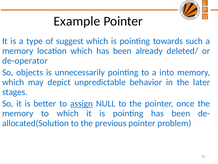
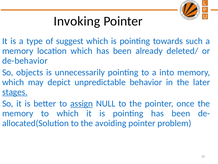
Example: Example -> Invoking (77, 21)
de-operator: de-operator -> de-behavior (25, 61)
stages underline: none -> present (15, 92)
previous: previous -> avoiding (111, 123)
